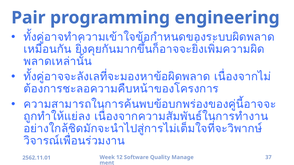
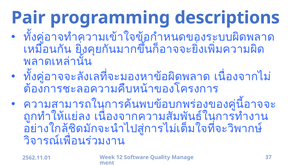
engineering: engineering -> descriptions (227, 18)
